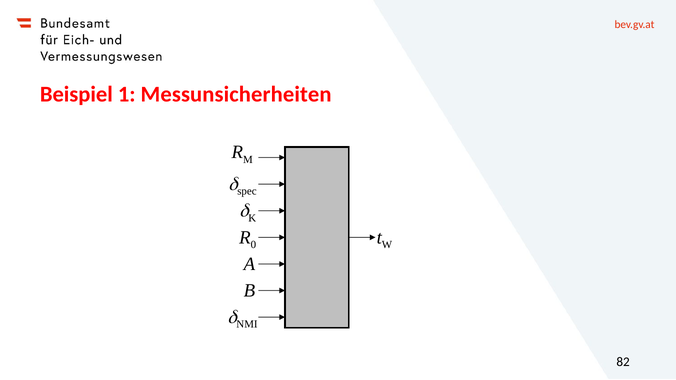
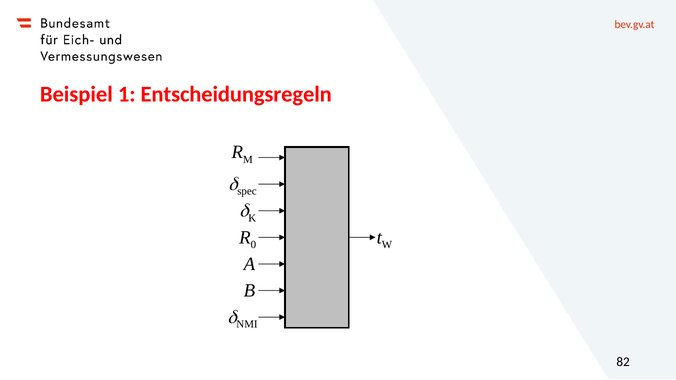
Messunsicherheiten: Messunsicherheiten -> Entscheidungsregeln (236, 94)
